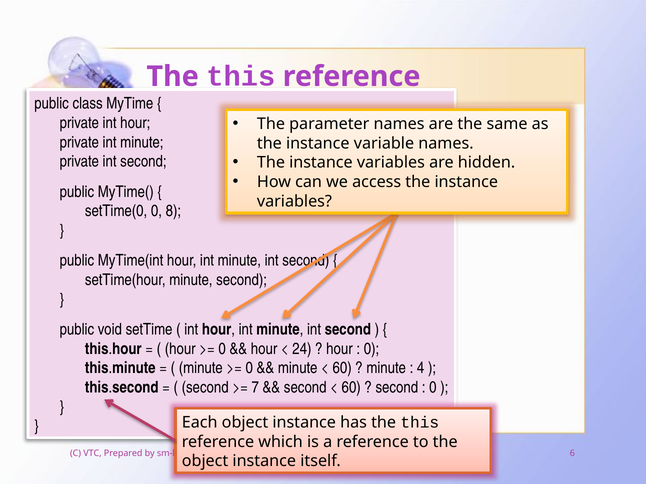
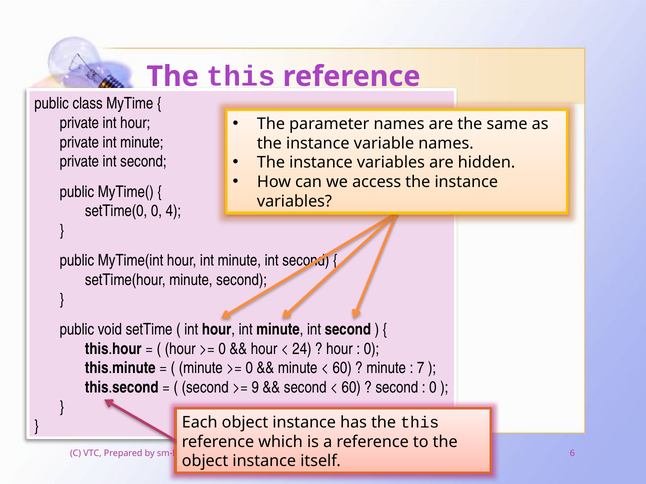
8: 8 -> 4 (173, 211)
4: 4 -> 7 (421, 368)
7: 7 -> 9 (255, 388)
